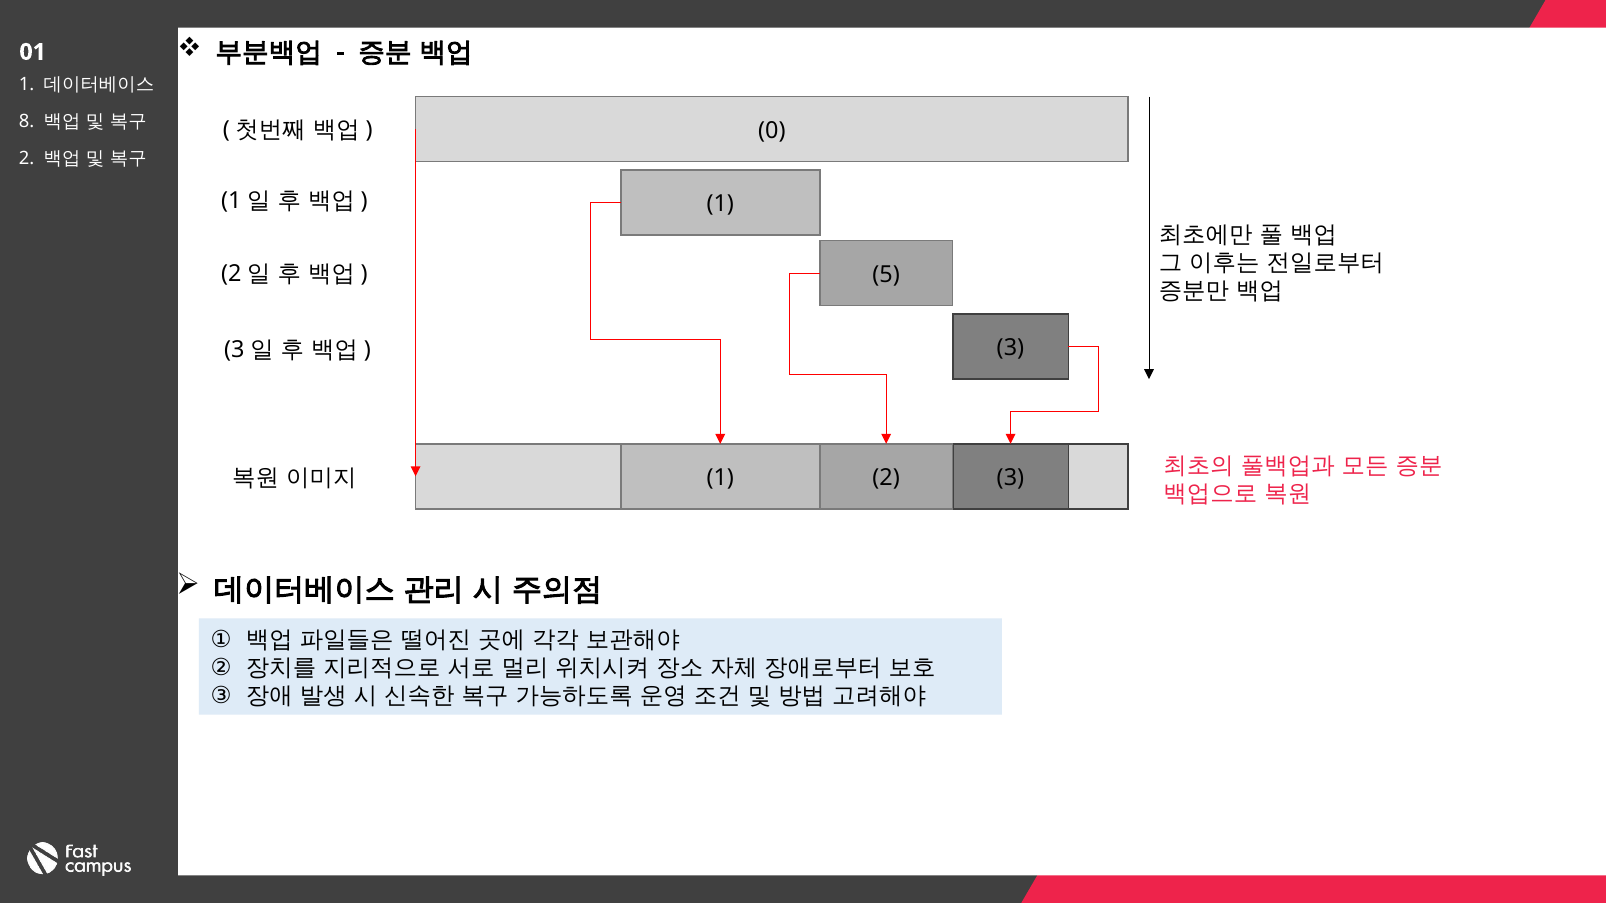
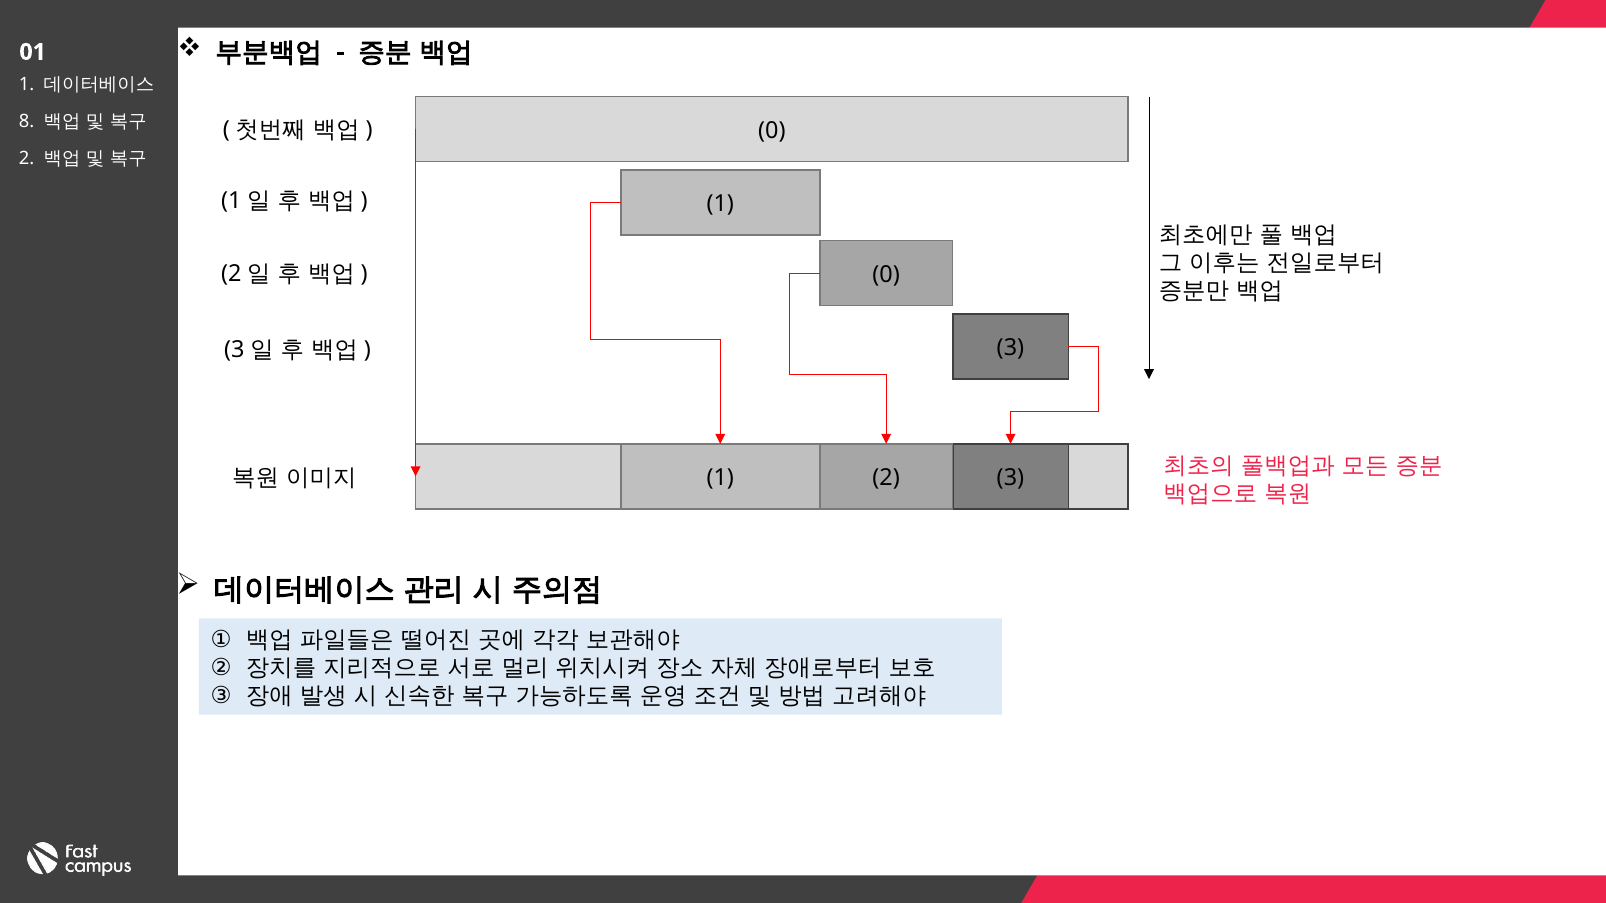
5: 5 -> 0 (886, 275)
